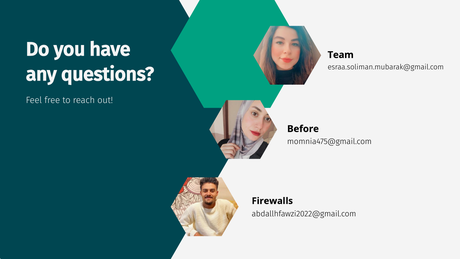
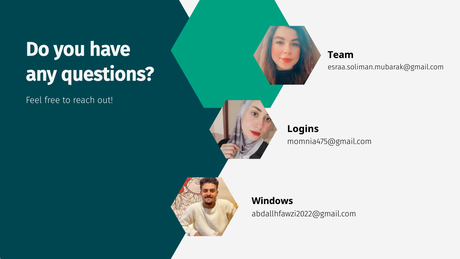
Before: Before -> Logins (303, 129)
Firewalls: Firewalls -> Windows (272, 201)
